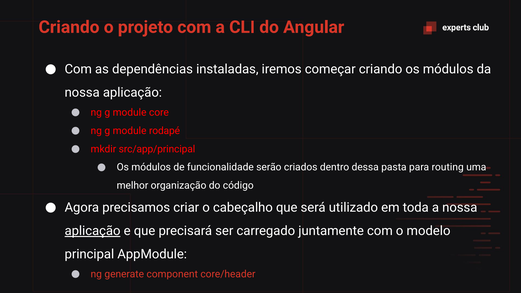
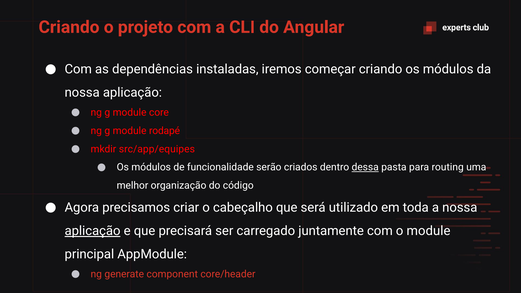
src/app/principal: src/app/principal -> src/app/equipes (157, 149)
dessa underline: none -> present (365, 167)
o modelo: modelo -> module (429, 231)
